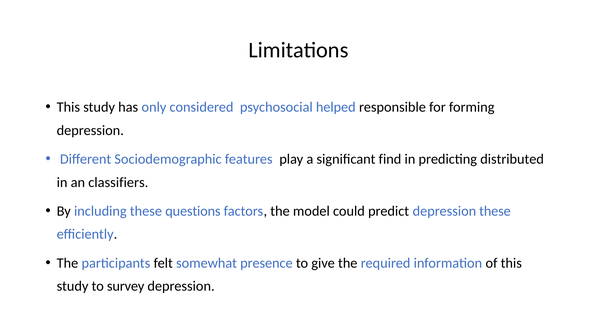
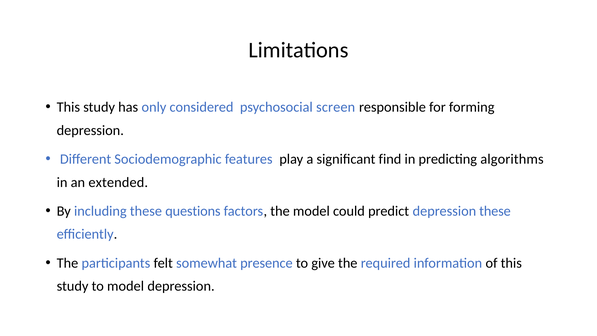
helped: helped -> screen (336, 107)
distributed: distributed -> algorithms (512, 159)
classifiers: classifiers -> extended (118, 182)
to survey: survey -> model (126, 286)
